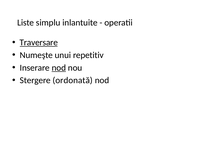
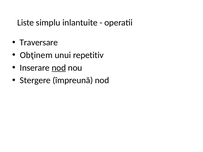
Traversare underline: present -> none (39, 43)
Numeşte: Numeşte -> Obţinem (36, 55)
ordonată: ordonată -> împreună (73, 80)
